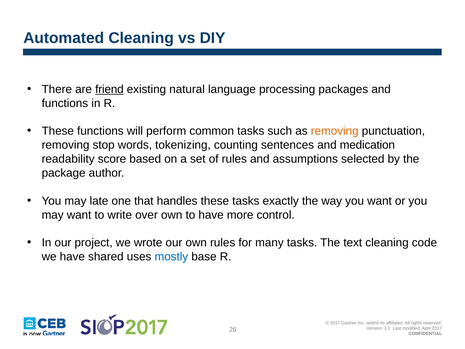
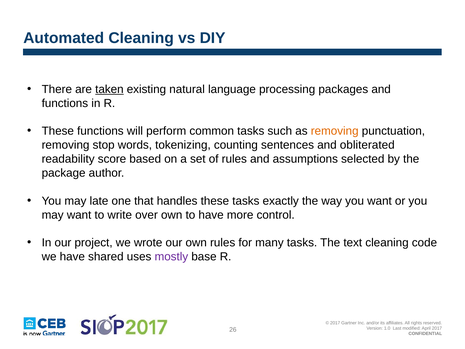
friend: friend -> taken (109, 89)
medication: medication -> obliterated (367, 145)
mostly colour: blue -> purple (171, 257)
